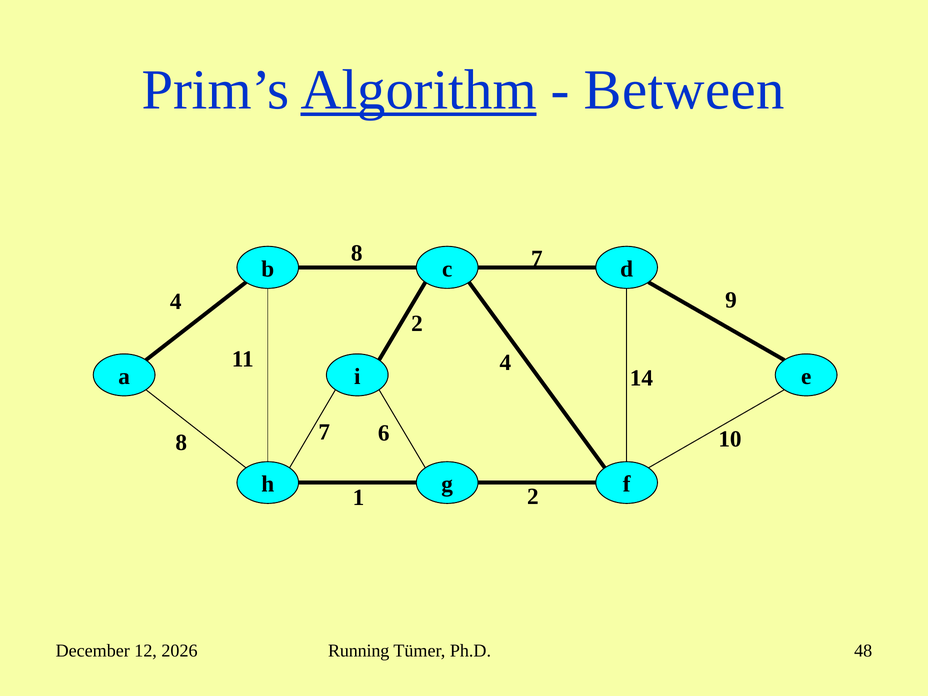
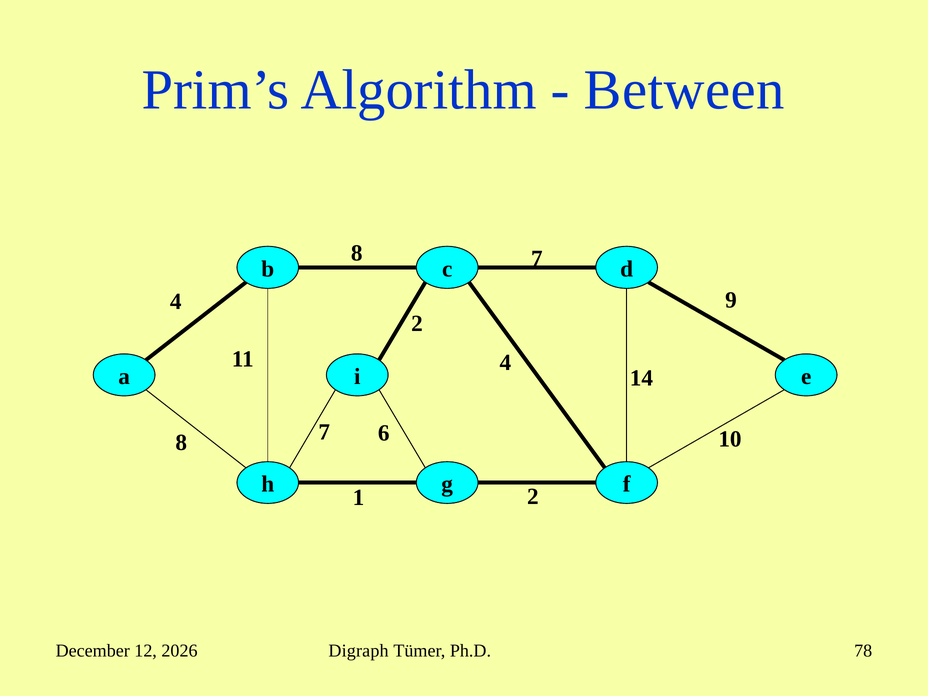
Algorithm underline: present -> none (419, 90)
Running: Running -> Digraph (359, 651)
48: 48 -> 78 (863, 651)
